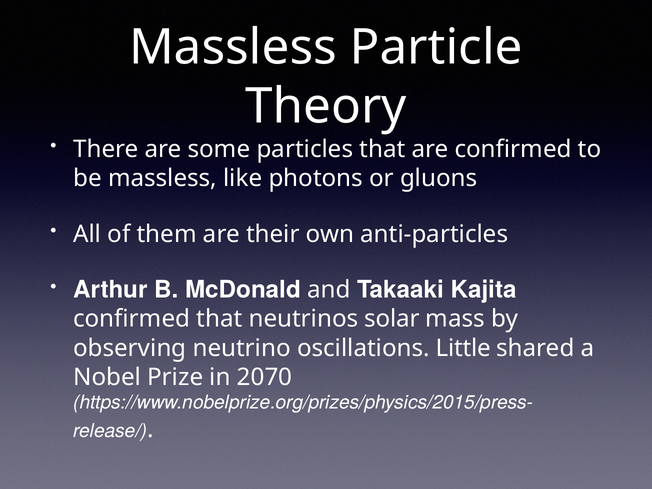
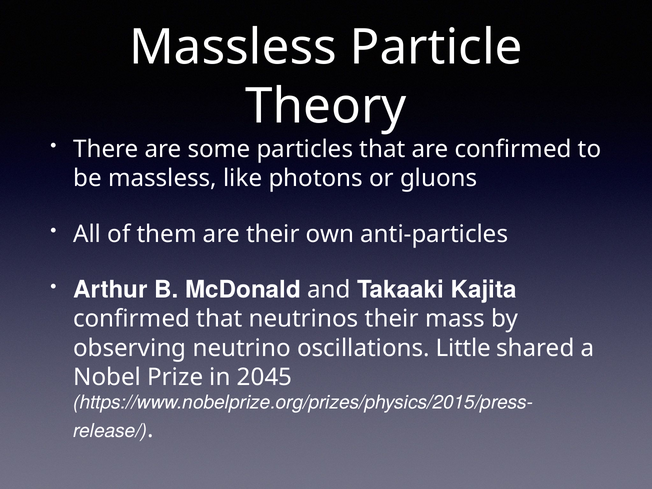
neutrinos solar: solar -> their (392, 319)
2070: 2070 -> 2045 (265, 377)
